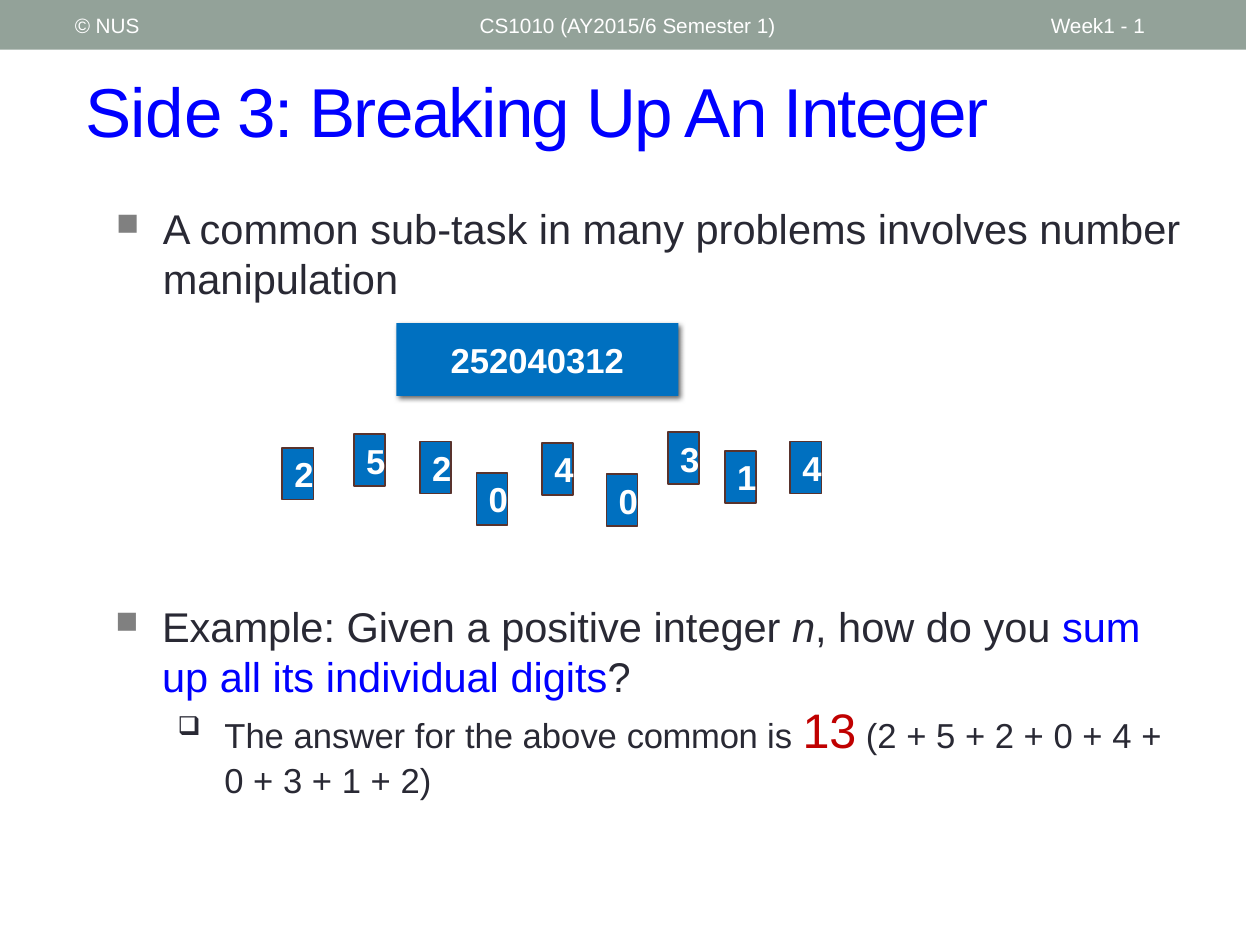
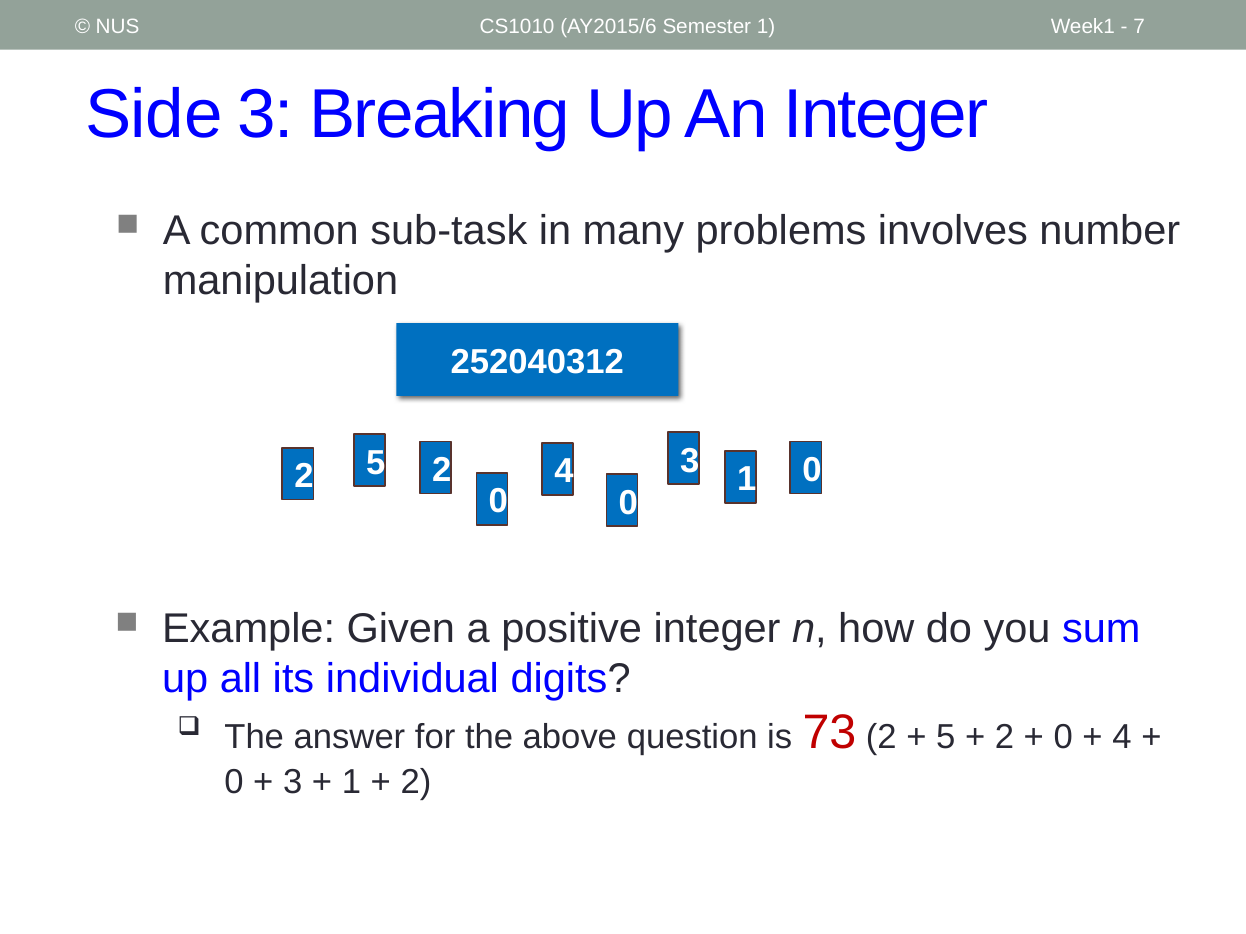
1: 1 -> 7 (1139, 26)
2 4: 4 -> 0 (812, 470)
above common: common -> question (692, 738)
13: 13 -> 73 (829, 733)
